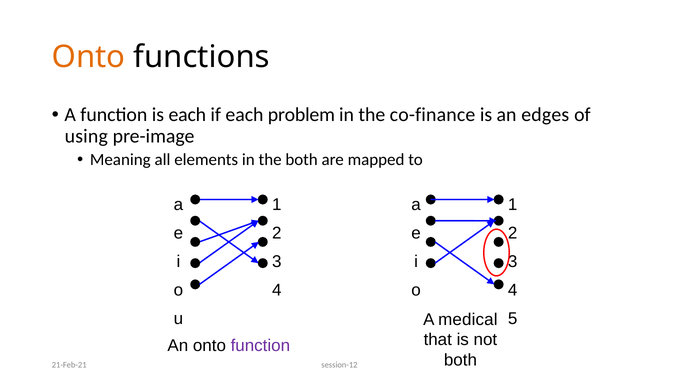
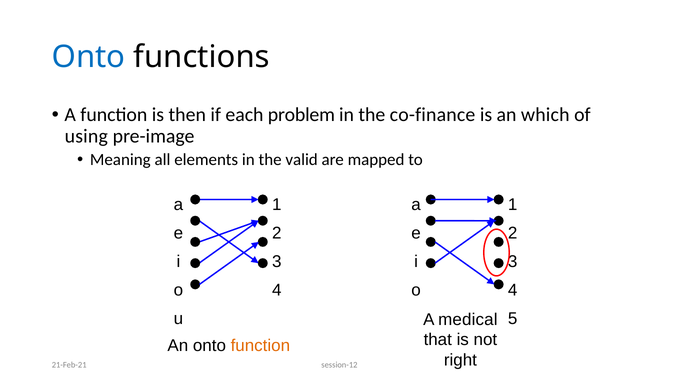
Onto colour: orange -> blue (89, 57)
is each: each -> then (187, 115)
edges: edges -> which (545, 115)
the both: both -> valid (302, 160)
function colour: purple -> orange (260, 346)
both: both -> right (460, 360)
